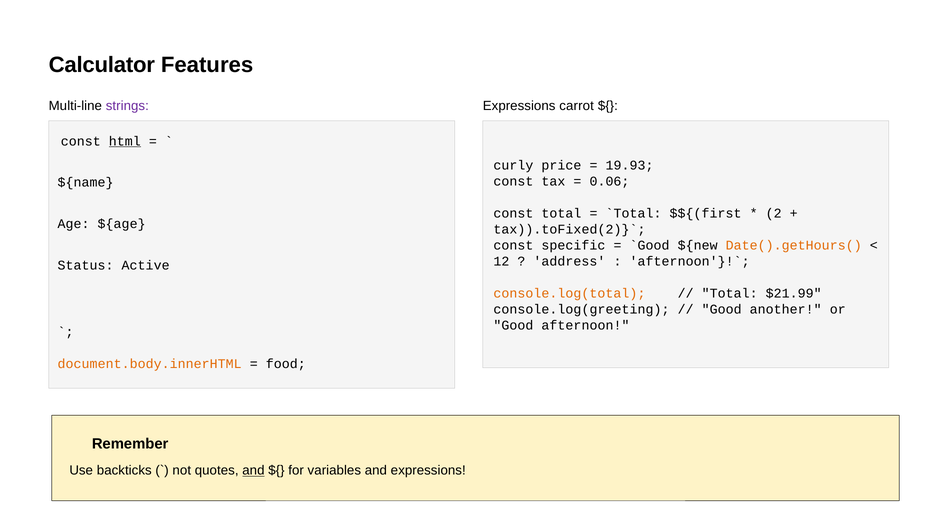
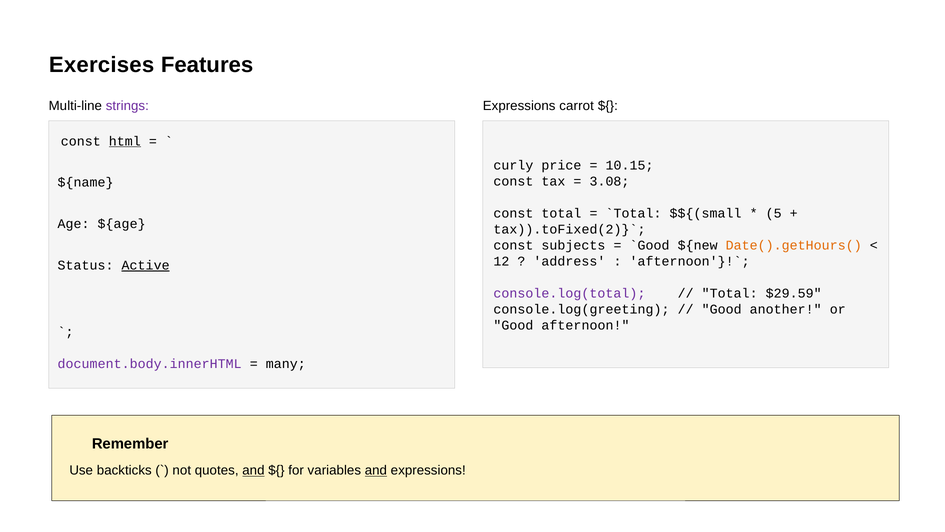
Calculator: Calculator -> Exercises (102, 65)
19.93: 19.93 -> 10.15 (630, 165)
0.06: 0.06 -> 3.08 (609, 181)
$${(first: $${(first -> $${(small (706, 213)
2: 2 -> 5 (774, 213)
specific: specific -> subjects (573, 245)
Active underline: none -> present (146, 265)
console.log(total colour: orange -> purple (569, 293)
$21.99: $21.99 -> $29.59 (794, 293)
document.body.innerHTML colour: orange -> purple (150, 364)
food: food -> many (286, 364)
and underline: none -> present (376, 470)
